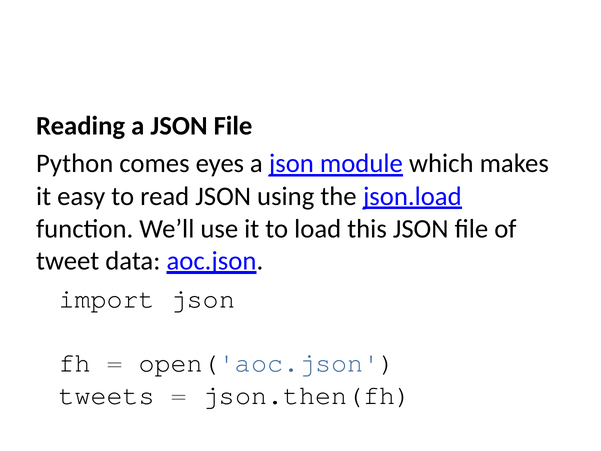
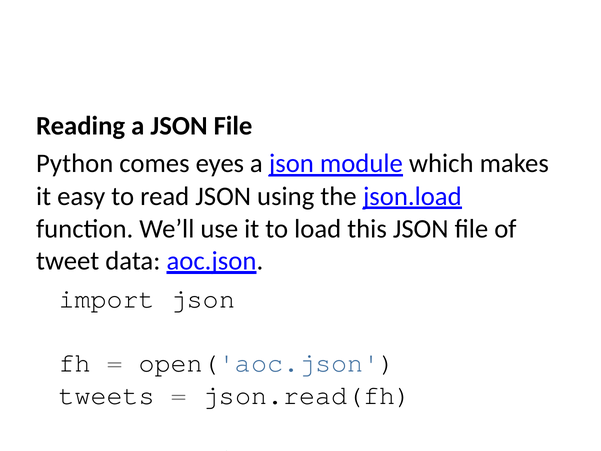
json.then(fh: json.then(fh -> json.read(fh (307, 395)
